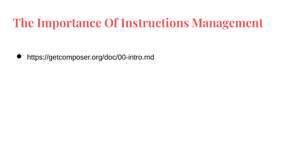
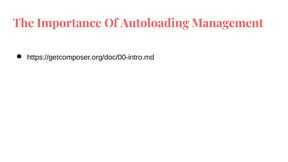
Instructions: Instructions -> Autoloading (155, 23)
